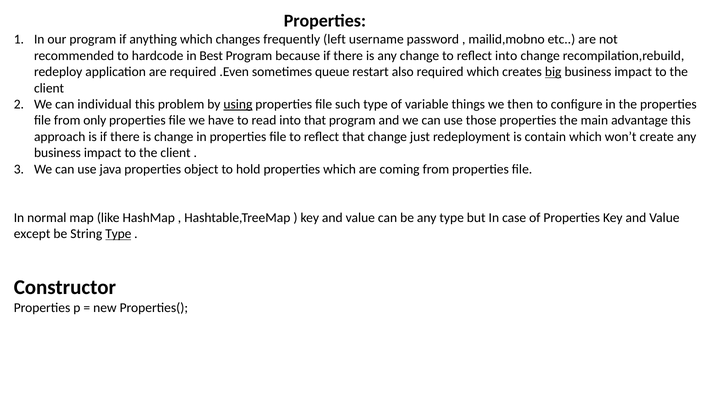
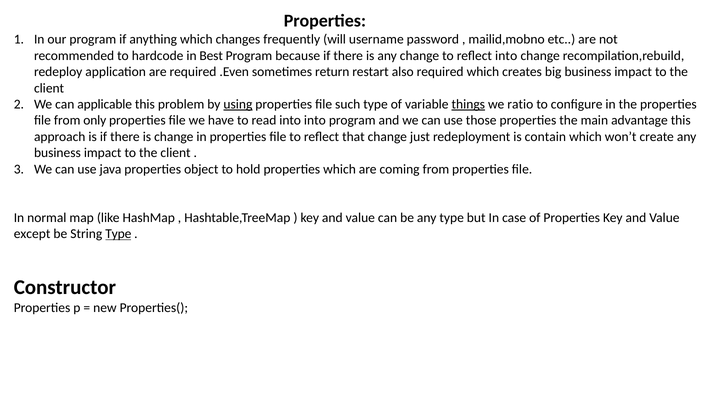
left: left -> will (335, 39)
queue: queue -> return (332, 72)
big underline: present -> none (553, 72)
individual: individual -> applicable (105, 104)
things underline: none -> present (468, 104)
then: then -> ratio (520, 104)
into that: that -> into (315, 120)
